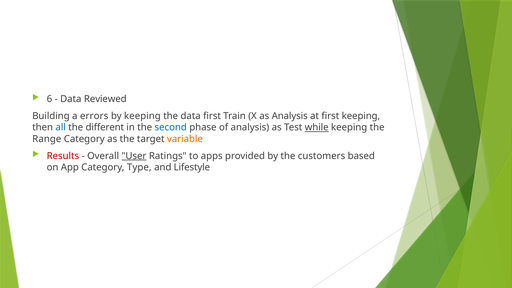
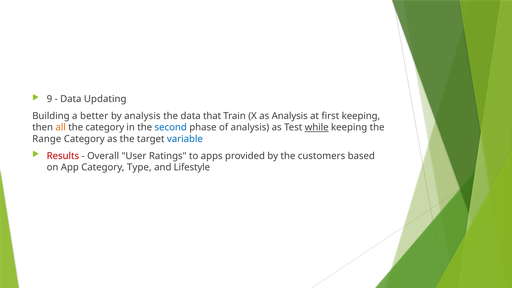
6: 6 -> 9 (49, 99)
Reviewed: Reviewed -> Updating (105, 99)
errors: errors -> better (94, 116)
by keeping: keeping -> analysis (142, 116)
data first: first -> that (212, 116)
all colour: blue -> orange (61, 127)
the different: different -> category (105, 127)
variable colour: orange -> blue (185, 139)
User underline: present -> none (134, 156)
